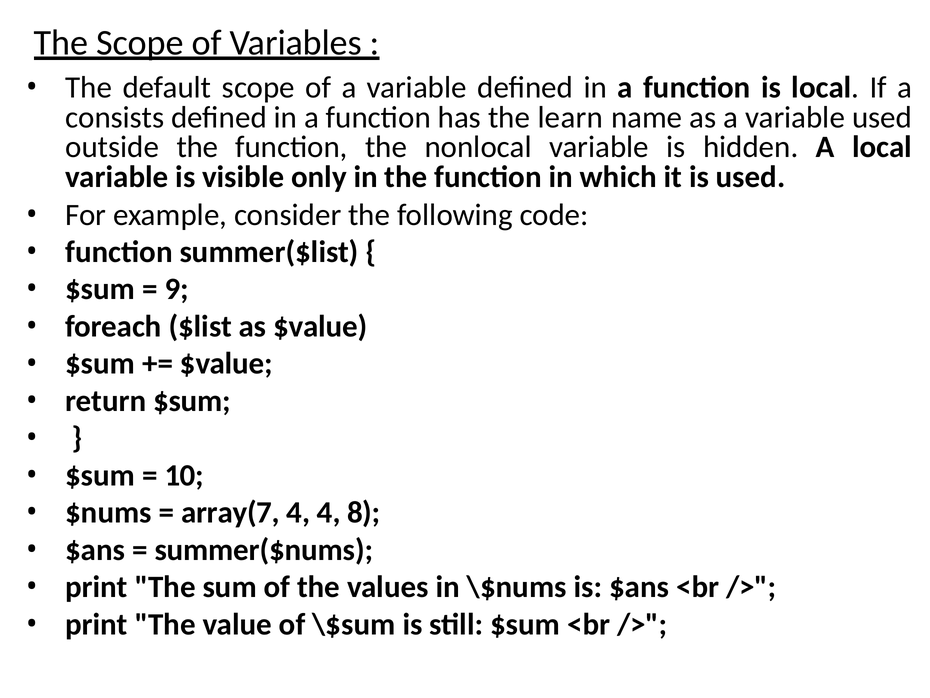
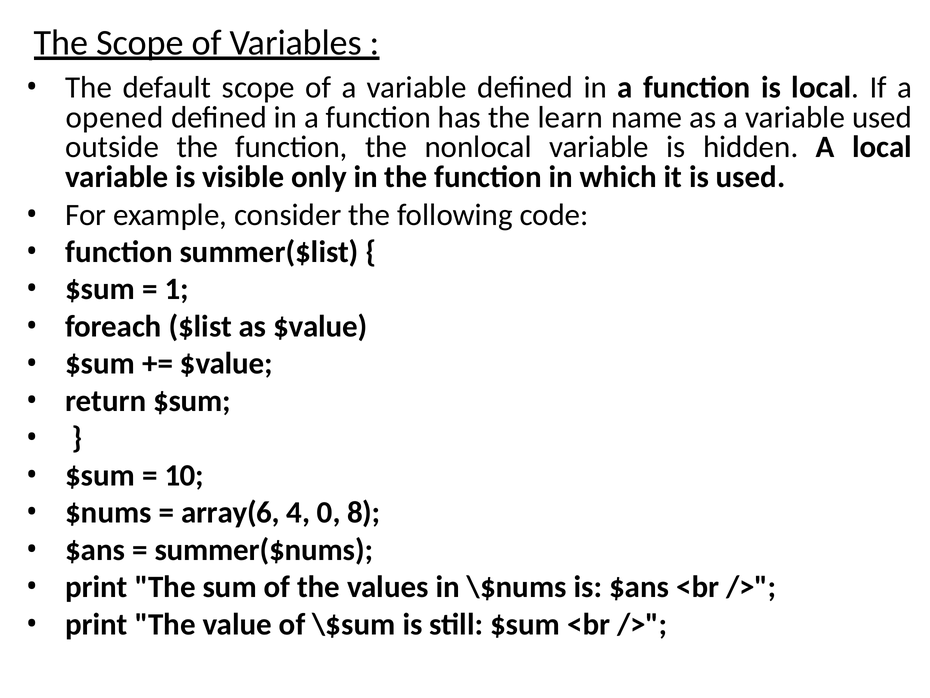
consists: consists -> opened (115, 117)
9: 9 -> 1 (177, 289)
array(7: array(7 -> array(6 (230, 512)
4 4: 4 -> 0 (329, 512)
